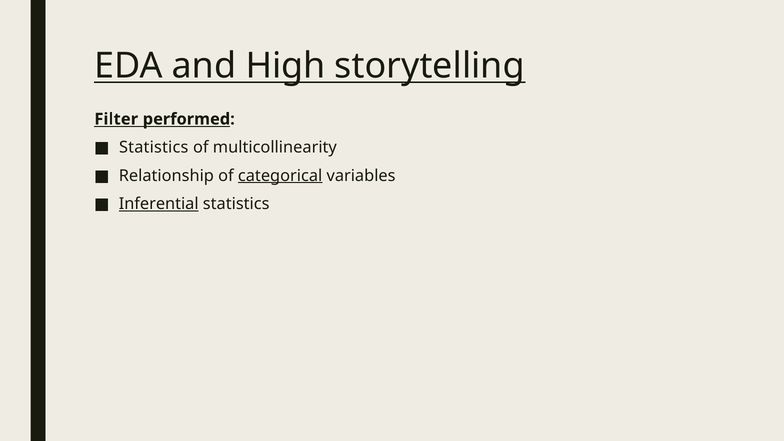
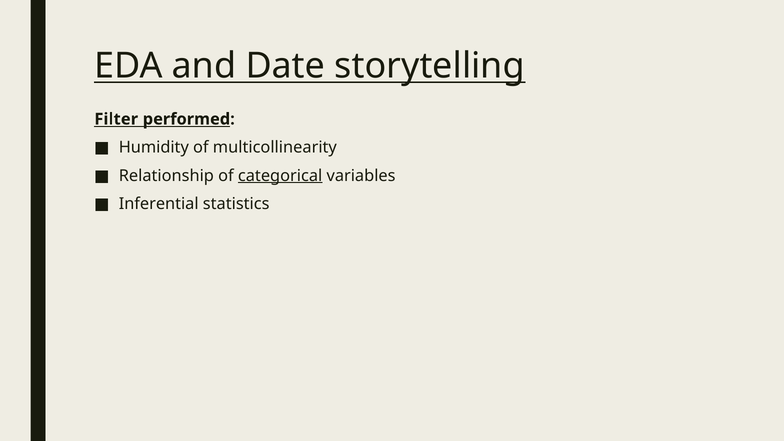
High: High -> Date (285, 66)
Statistics: Statistics -> Humidity (154, 147)
Inferential underline: present -> none (159, 204)
